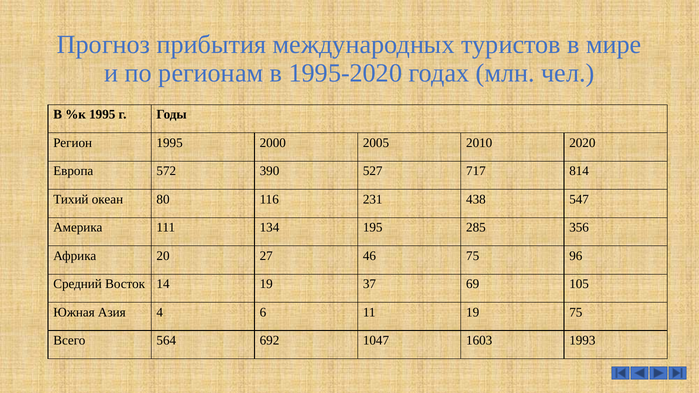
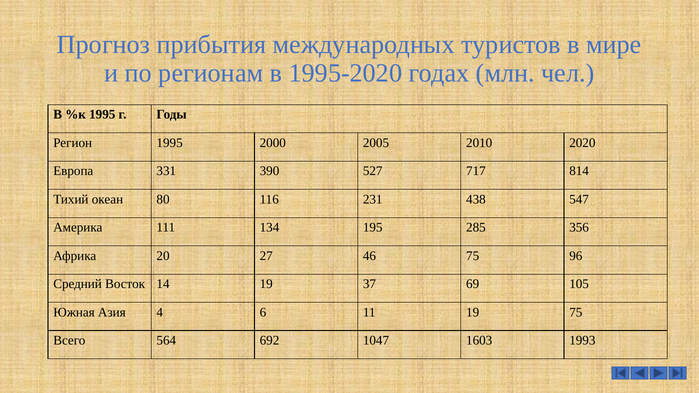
572: 572 -> 331 (166, 171)
